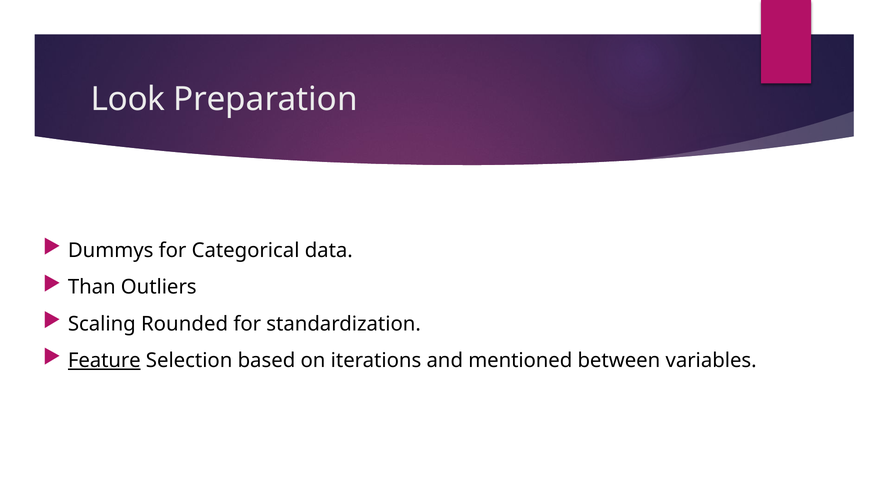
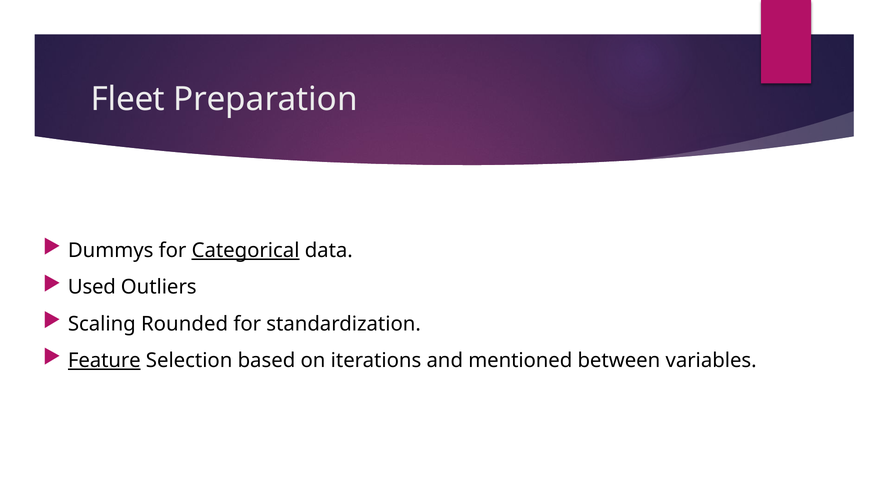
Look: Look -> Fleet (128, 99)
Categorical underline: none -> present (246, 251)
Than: Than -> Used (92, 287)
